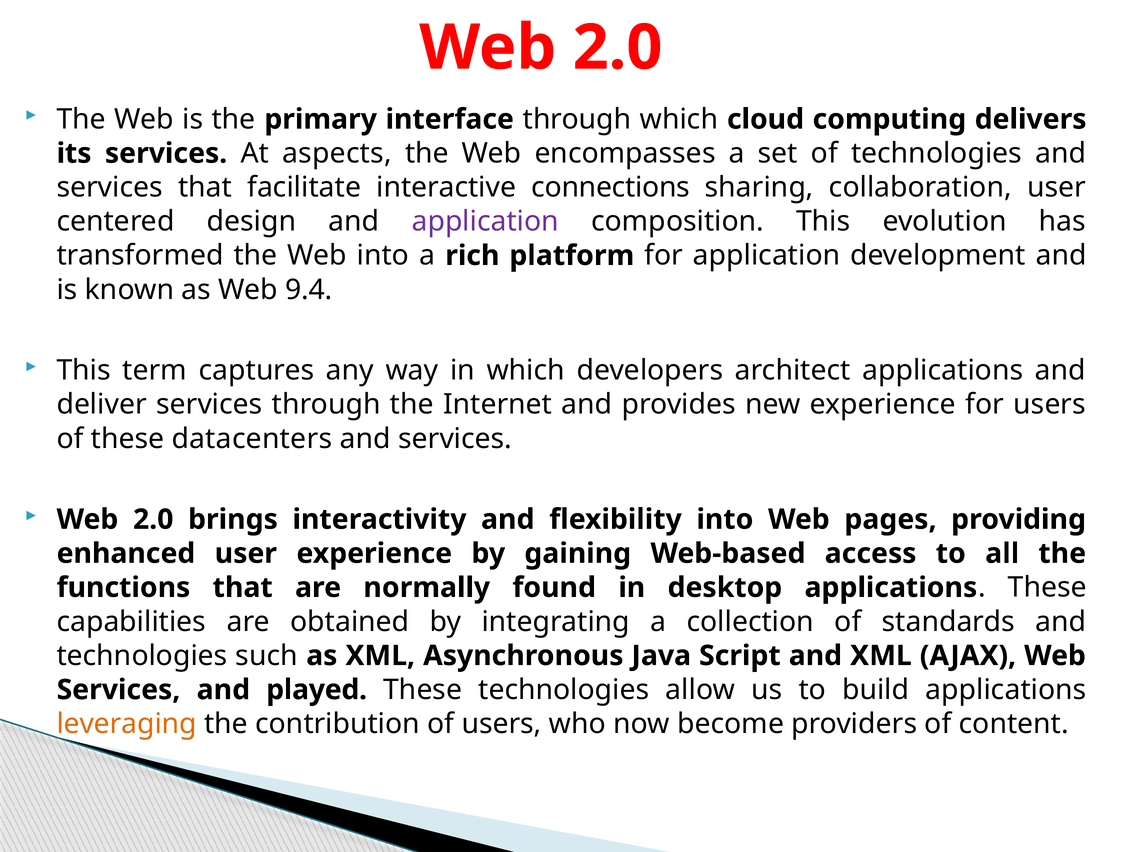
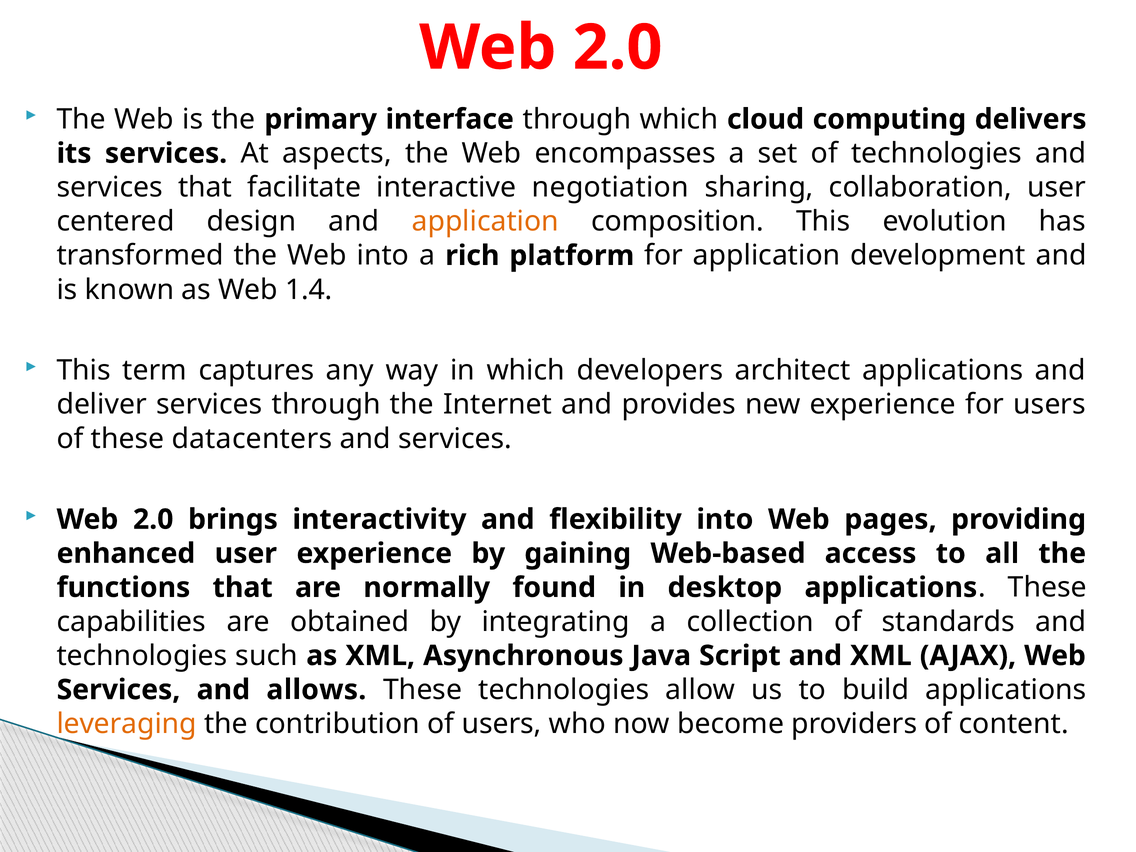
connections: connections -> negotiation (610, 187)
application colour: purple -> orange (485, 222)
9.4: 9.4 -> 1.4 (309, 290)
played: played -> allows (316, 690)
